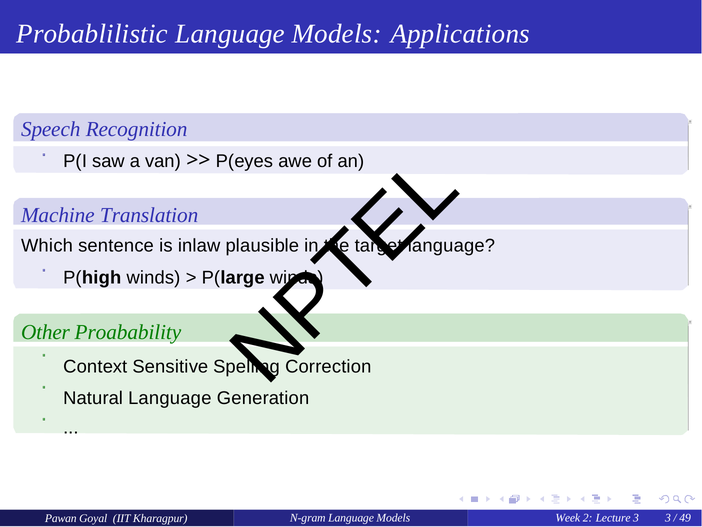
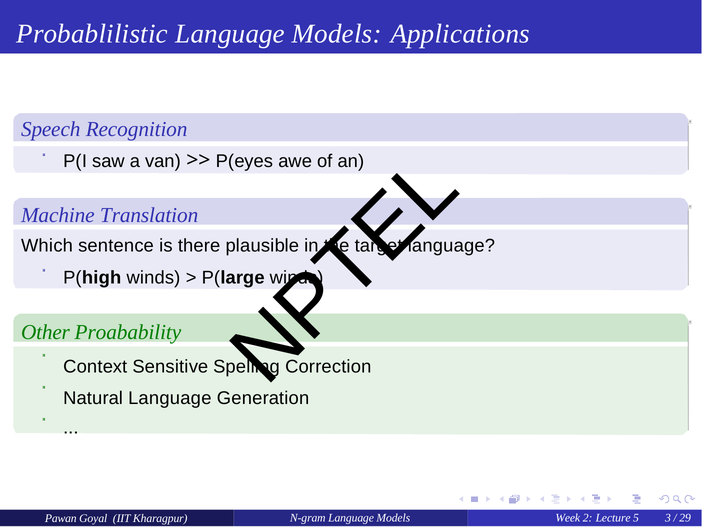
inlaw: inlaw -> there (199, 246)
Lecture 3: 3 -> 5 (636, 518)
49: 49 -> 29 (685, 518)
